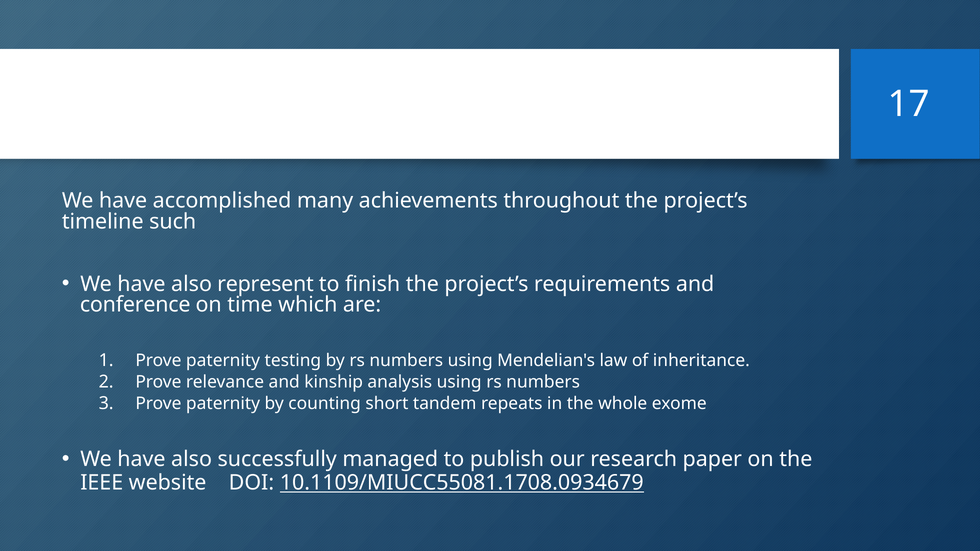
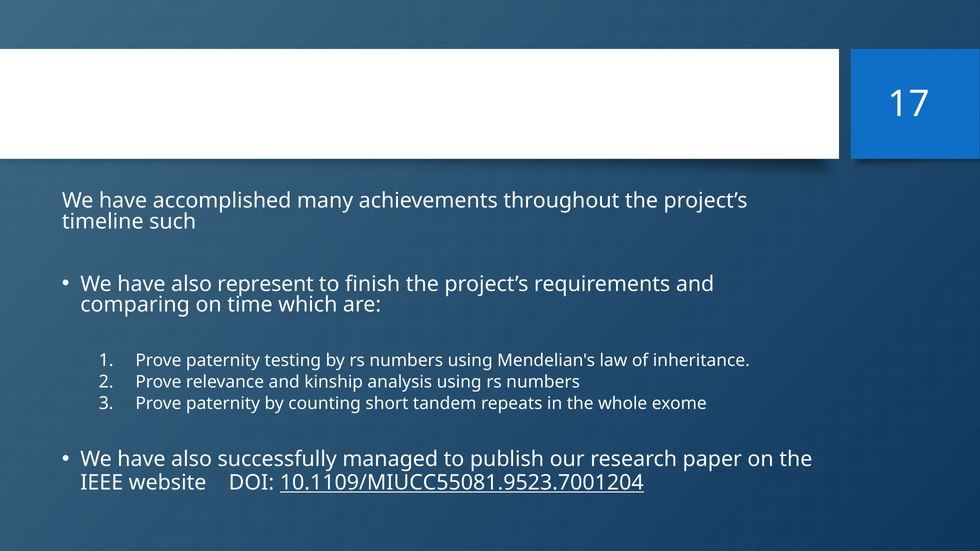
conference: conference -> comparing (135, 305)
10.1109/MIUCC55081.1708.0934679: 10.1109/MIUCC55081.1708.0934679 -> 10.1109/MIUCC55081.9523.7001204 (462, 483)
